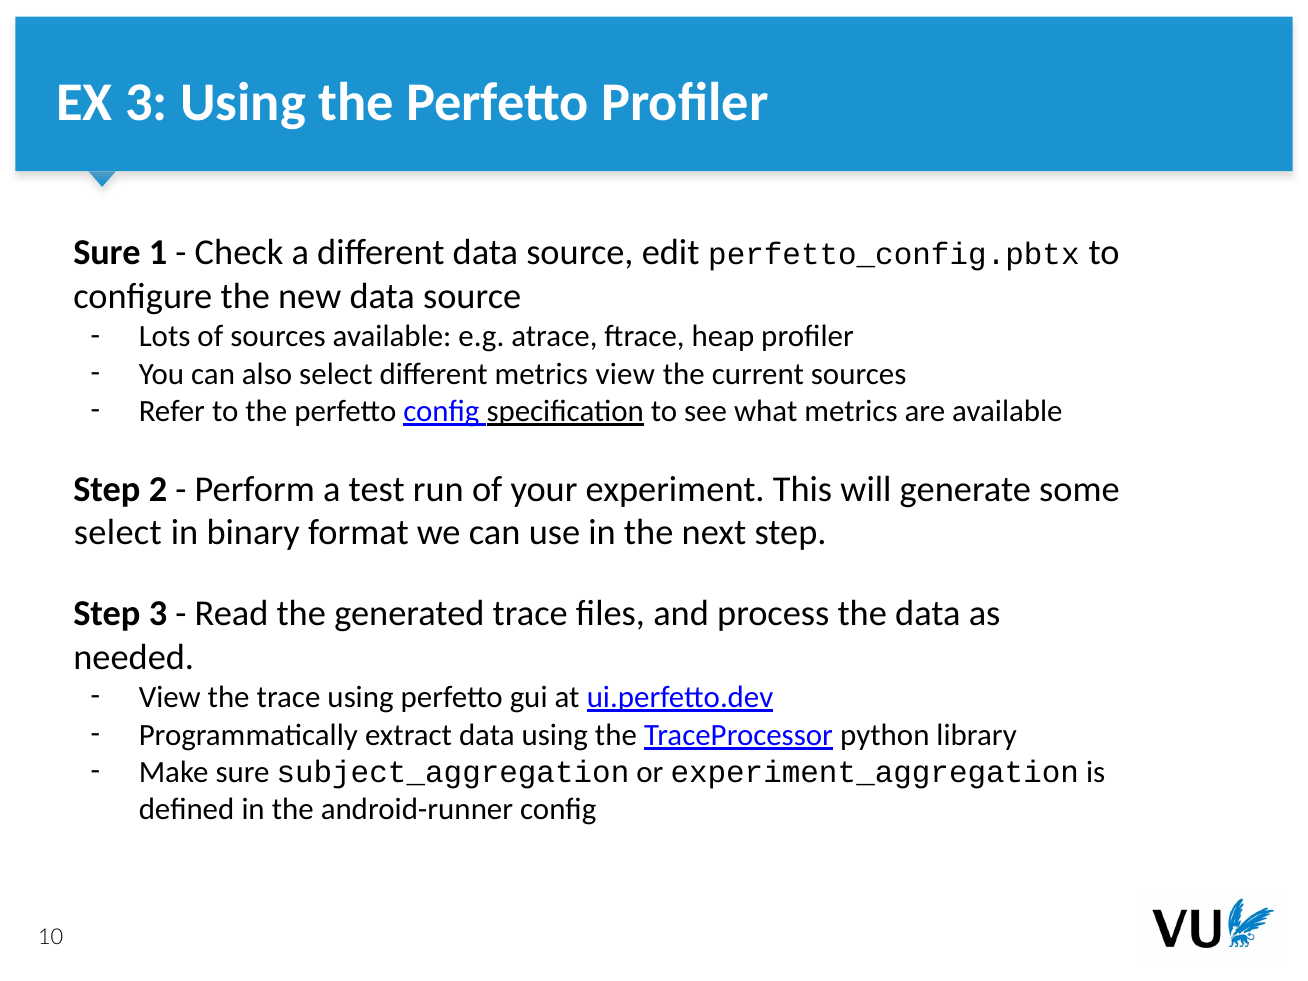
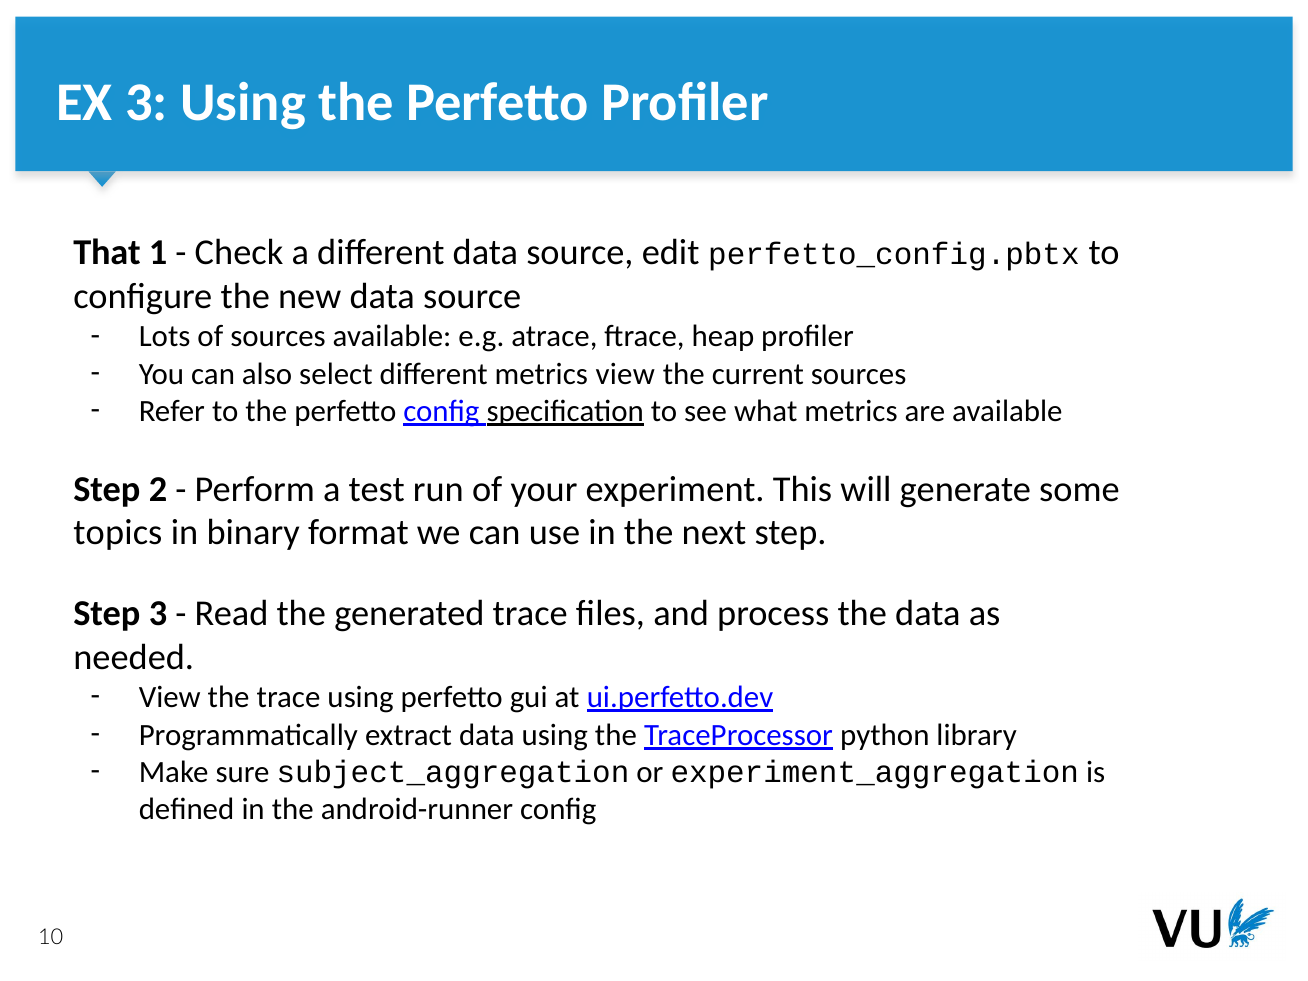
Sure: Sure -> That (107, 252)
select: select -> topics (118, 533)
